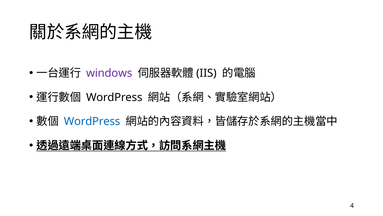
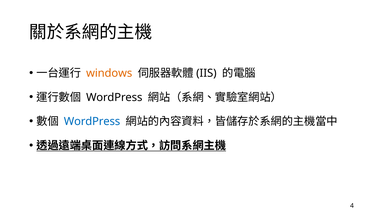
windows colour: purple -> orange (109, 73)
